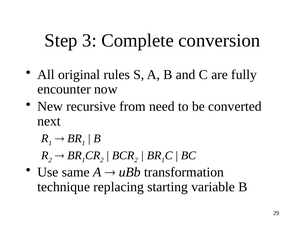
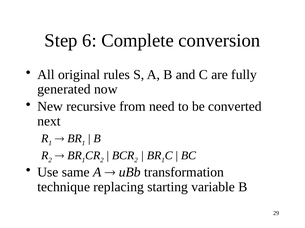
3: 3 -> 6 (89, 41)
encounter: encounter -> generated (64, 89)
